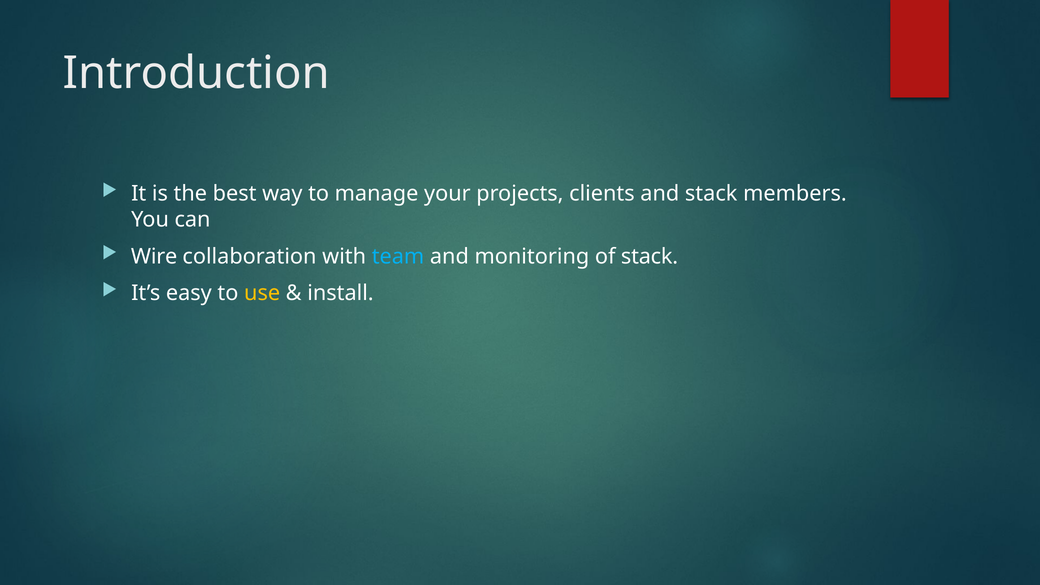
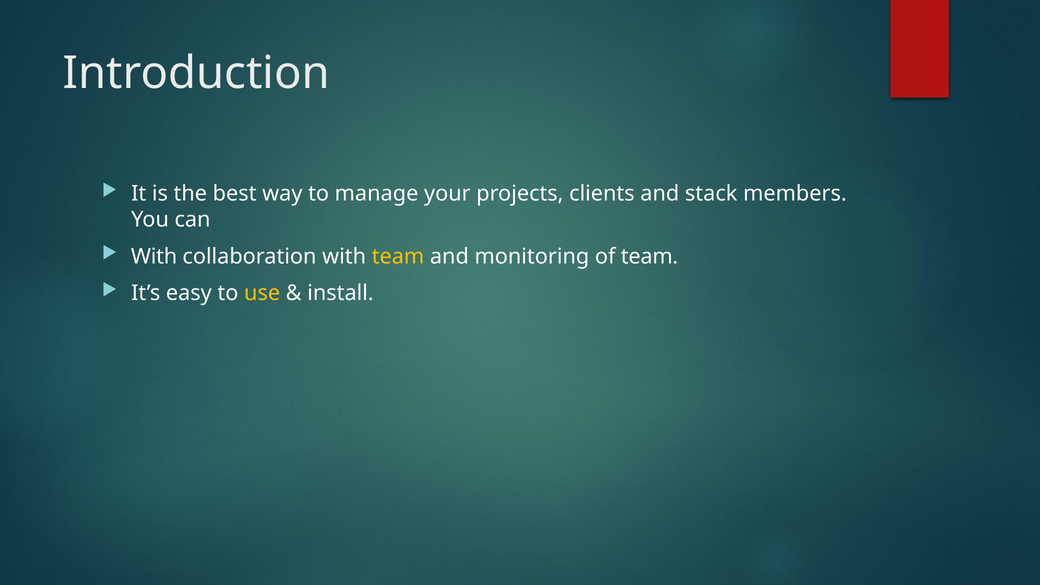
Wire: Wire -> With (154, 256)
team colour: light blue -> yellow (398, 256)
of stack: stack -> team (650, 256)
